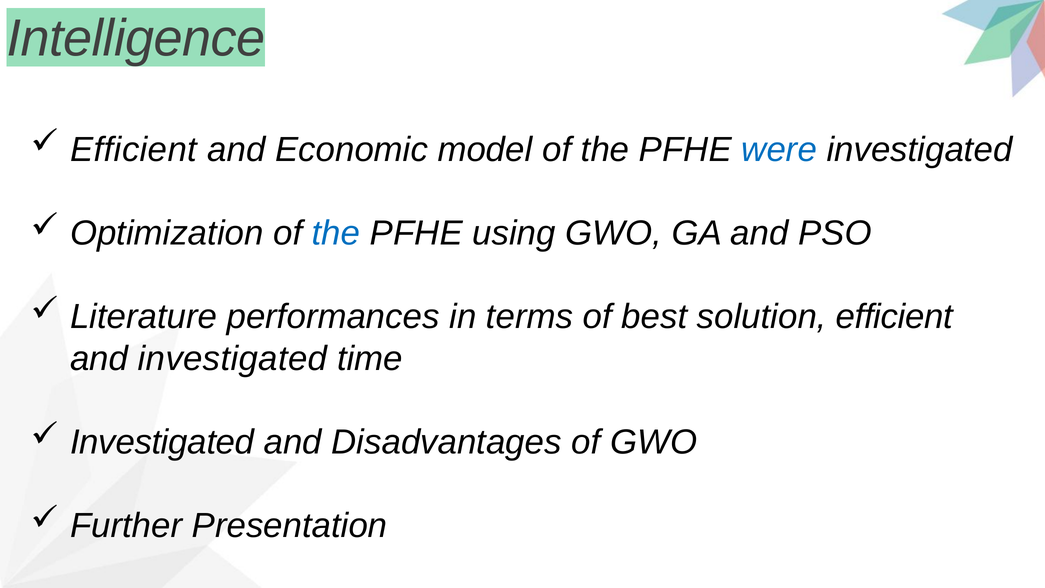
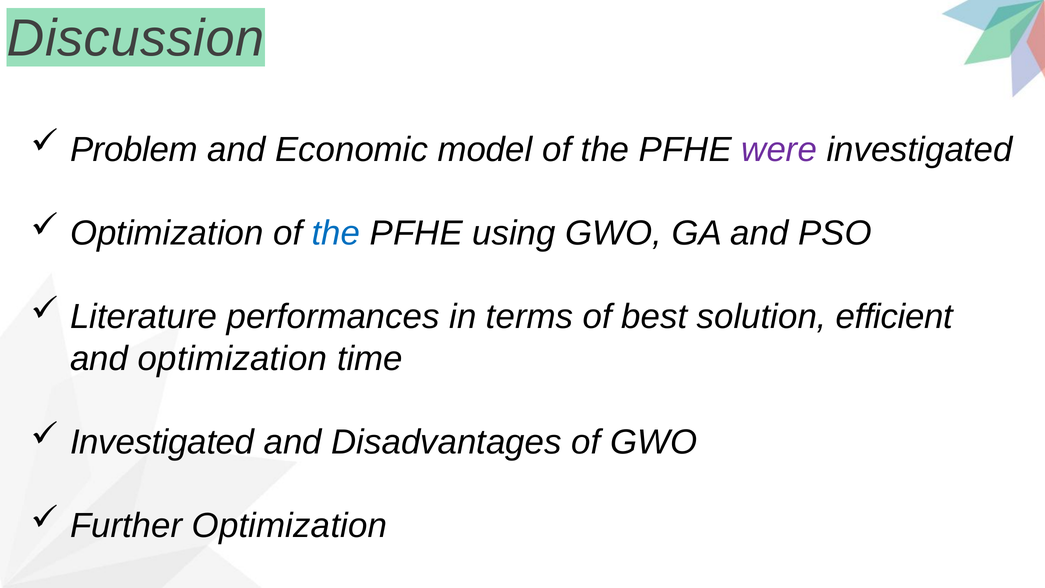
Intelligence: Intelligence -> Discussion (136, 38)
Efficient: Efficient -> Problem (134, 150)
were colour: blue -> purple (779, 150)
and investigated: investigated -> optimization (232, 359)
Further Presentation: Presentation -> Optimization (289, 526)
